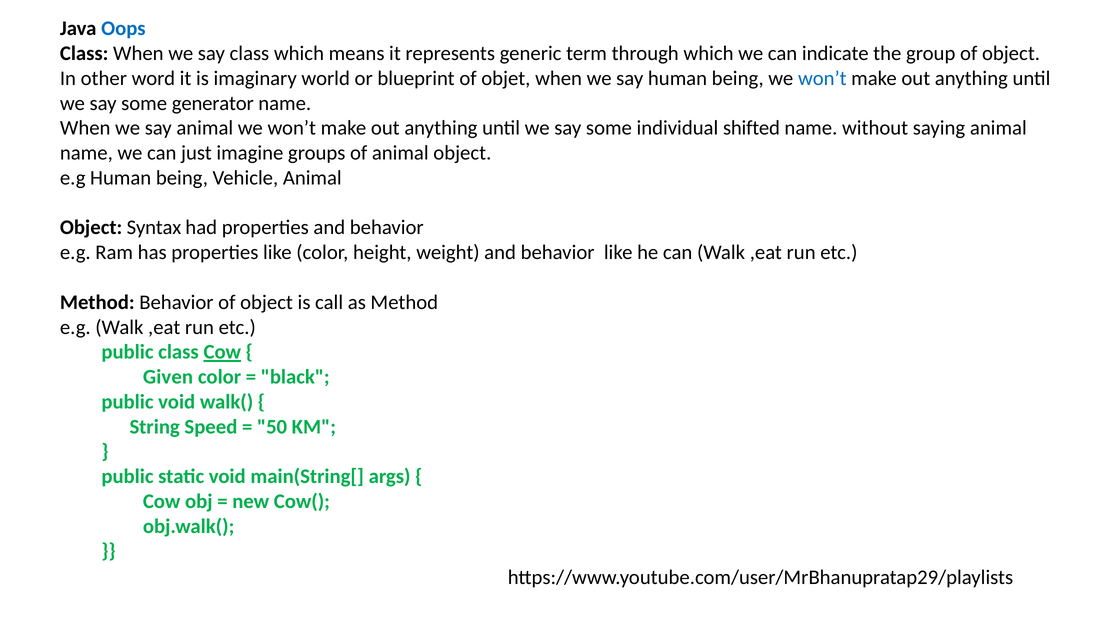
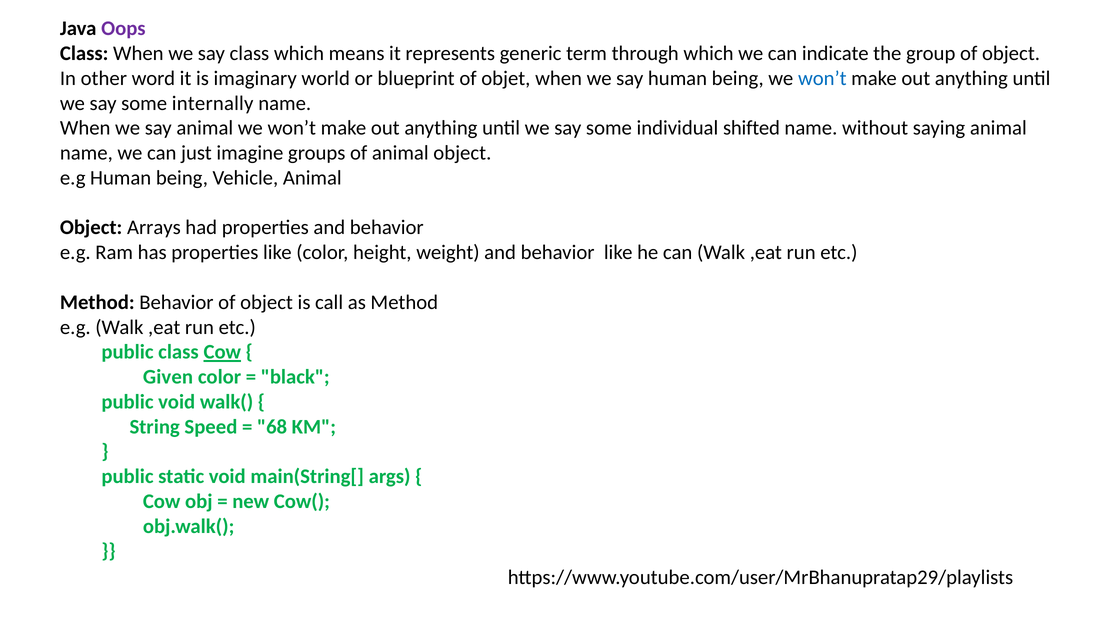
Oops colour: blue -> purple (123, 29)
generator: generator -> internally (213, 103)
Syntax: Syntax -> Arrays (154, 228)
50: 50 -> 68 (272, 427)
